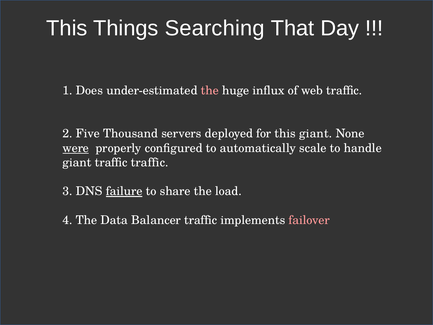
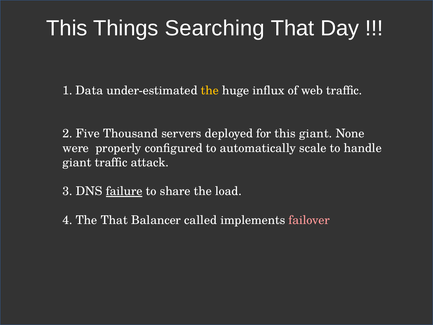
Does: Does -> Data (89, 90)
the colour: pink -> yellow (210, 90)
were underline: present -> none (76, 148)
traffic traffic: traffic -> attack (150, 162)
The Data: Data -> That (114, 220)
Balancer traffic: traffic -> called (201, 220)
